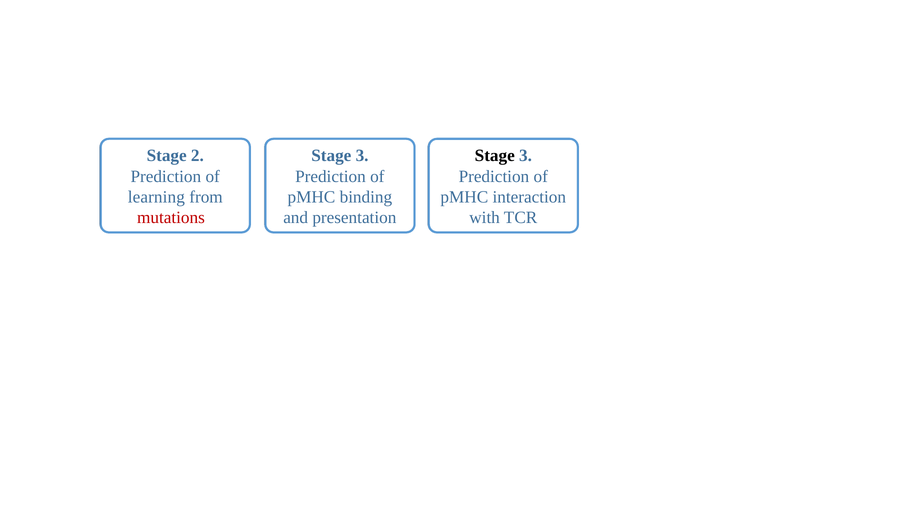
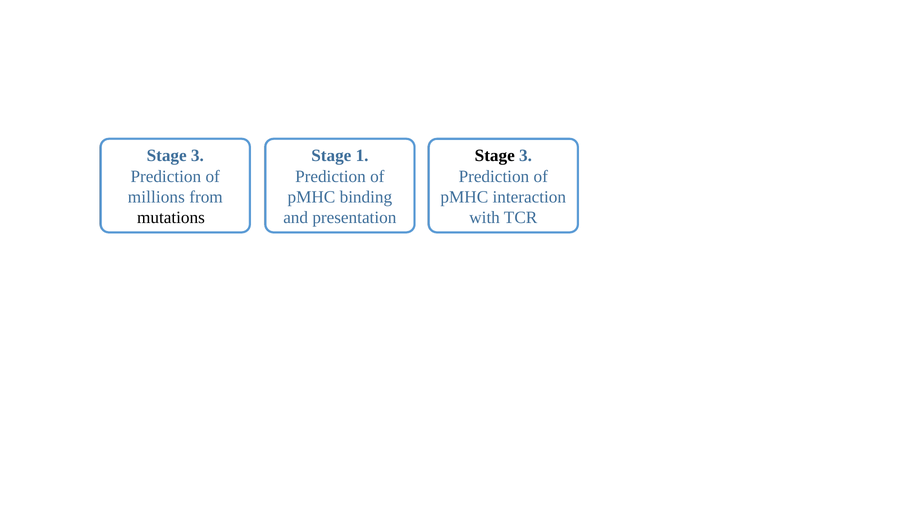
2: 2 -> 3 (197, 156)
3: 3 -> 1 (362, 156)
learning: learning -> millions (156, 197)
mutations colour: red -> black (171, 218)
